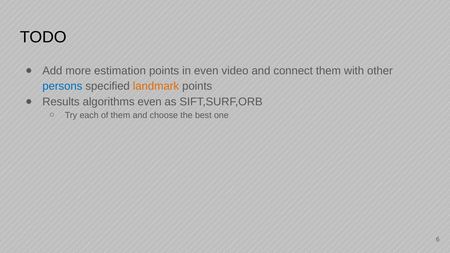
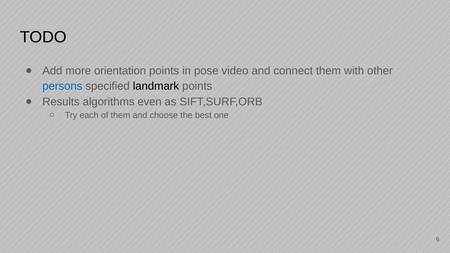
estimation: estimation -> orientation (120, 71)
in even: even -> pose (206, 71)
landmark colour: orange -> black (156, 86)
